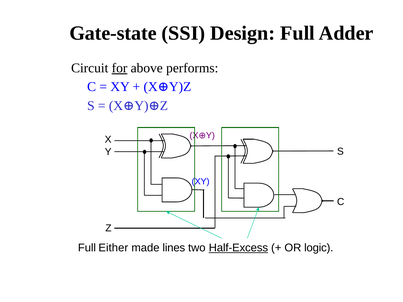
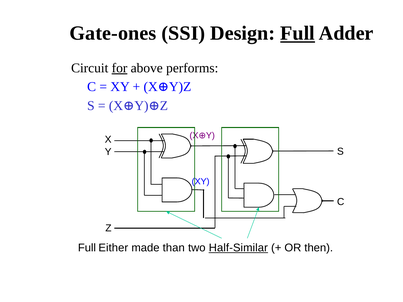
Gate-state: Gate-state -> Gate-ones (113, 33)
Full underline: none -> present (298, 33)
lines: lines -> than (174, 248)
Half-Excess: Half-Excess -> Half-Similar (238, 248)
logic: logic -> then (319, 248)
